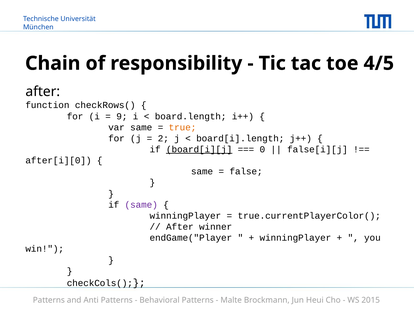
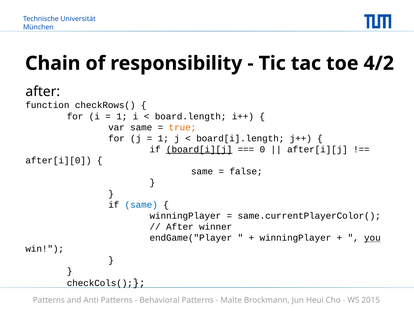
4/5: 4/5 -> 4/2 (379, 63)
9: 9 -> 1 (122, 116)
2: 2 -> 1 (163, 138)
false[i][j: false[i][j -> after[i][j (317, 149)
same colour: purple -> blue (141, 204)
true.currentPlayerColor(: true.currentPlayerColor( -> same.currentPlayerColor( (309, 215)
you underline: none -> present (372, 237)
